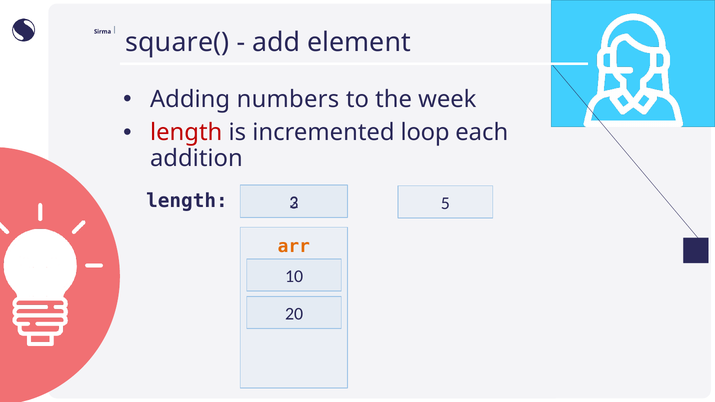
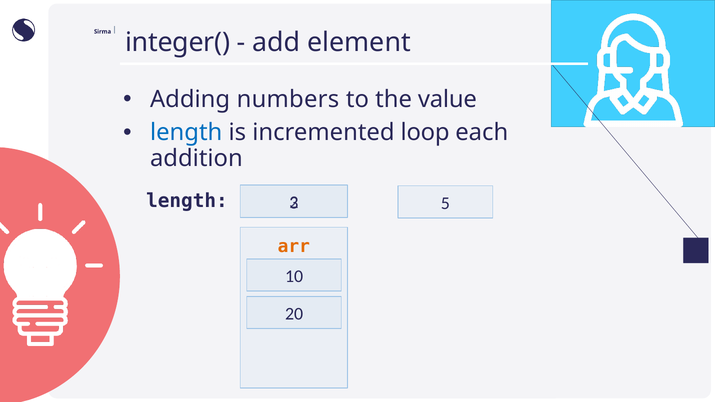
square(: square( -> integer( (178, 42)
week: week -> value (447, 99)
length colour: red -> blue (186, 133)
